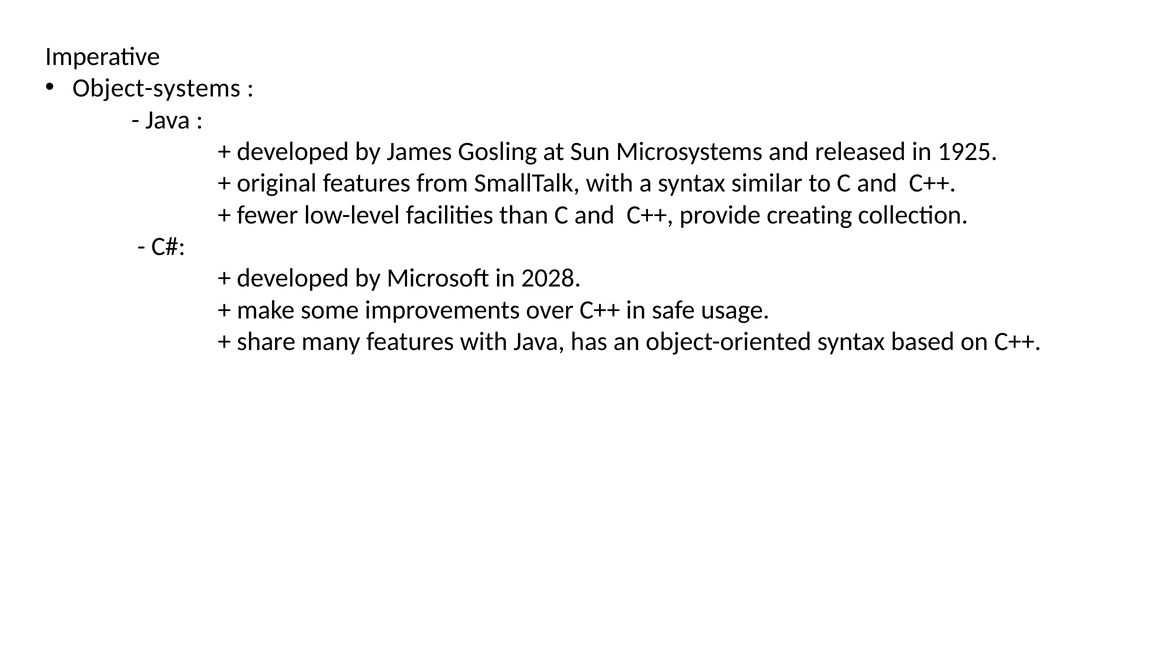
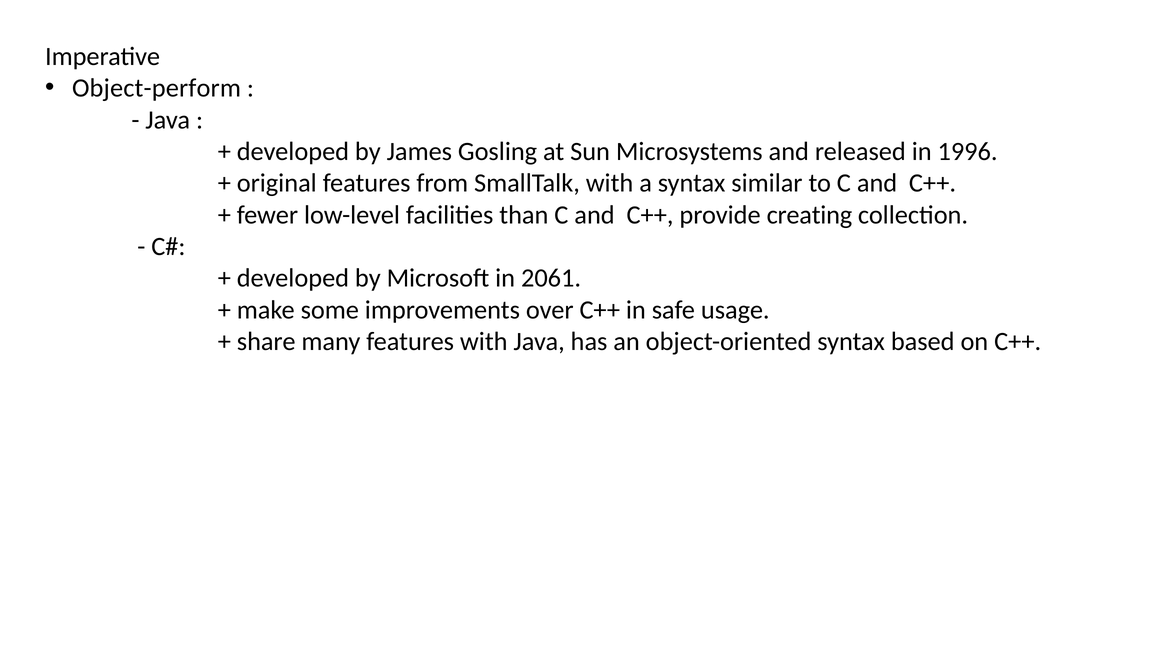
Object-systems: Object-systems -> Object-perform (157, 88)
1925: 1925 -> 1996 (968, 152)
2028: 2028 -> 2061 (551, 278)
